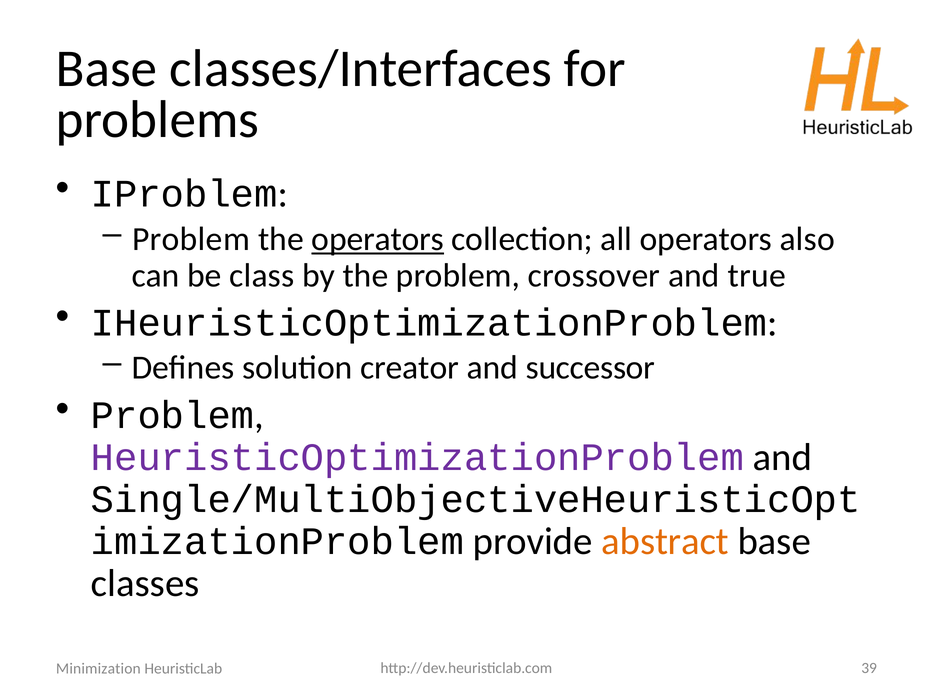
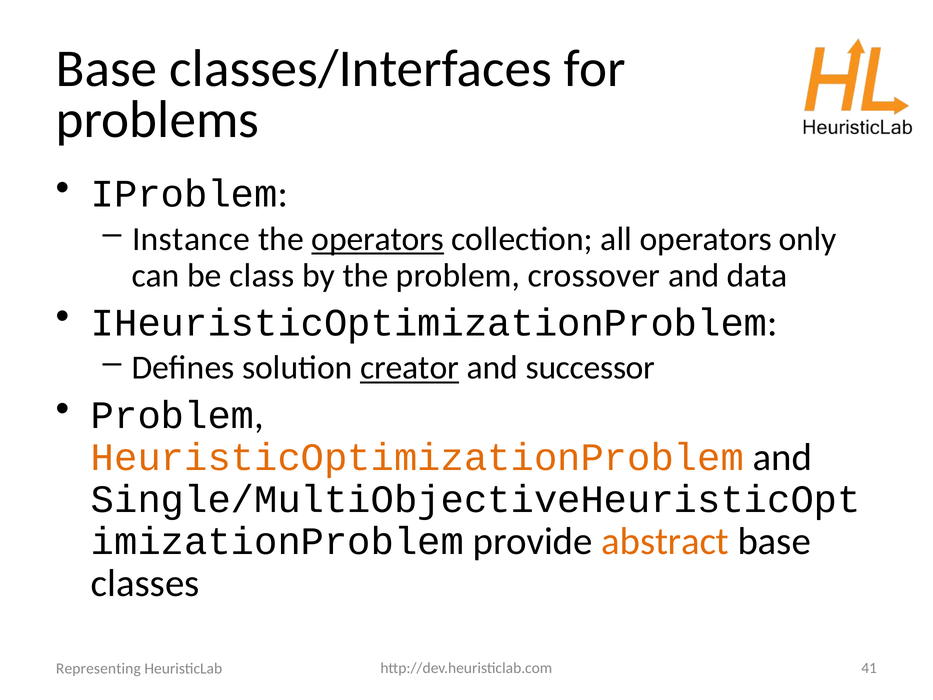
Problem: Problem -> Instance (191, 239)
also: also -> only (808, 239)
true: true -> data (757, 275)
creator underline: none -> present (410, 368)
HeuristicOptimizationProblem colour: purple -> orange (417, 457)
39: 39 -> 41 (869, 668)
Minimization: Minimization -> Representing (98, 668)
